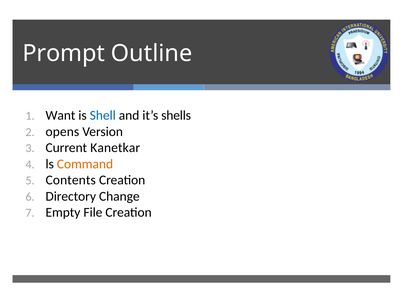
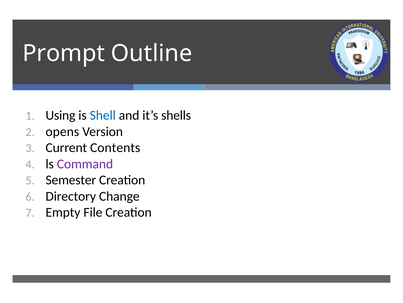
Want: Want -> Using (60, 115)
Kanetkar: Kanetkar -> Contents (115, 147)
Command colour: orange -> purple (85, 164)
Contents: Contents -> Semester (71, 180)
